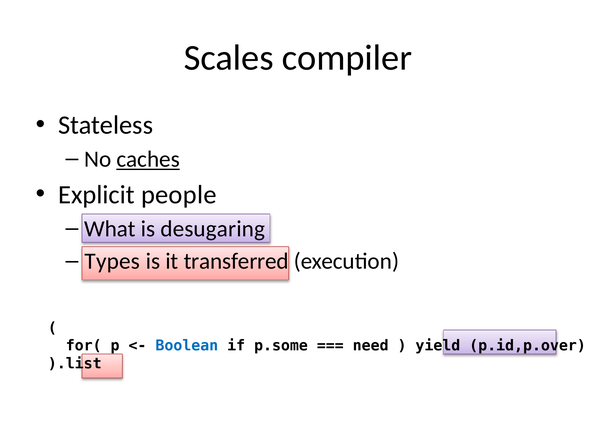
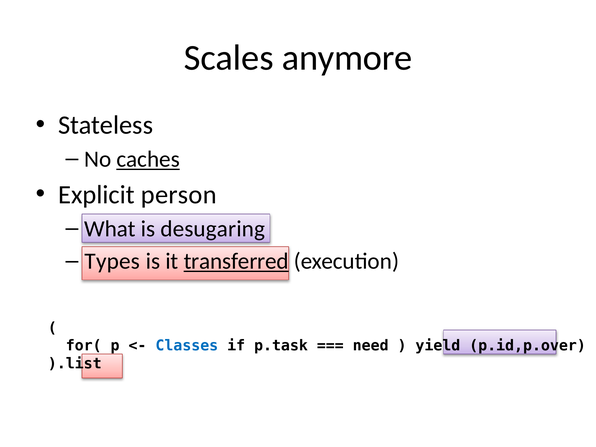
compiler: compiler -> anymore (347, 58)
people: people -> person (179, 195)
transferred underline: none -> present (236, 261)
Boolean: Boolean -> Classes (187, 346)
p.some: p.some -> p.task (281, 346)
